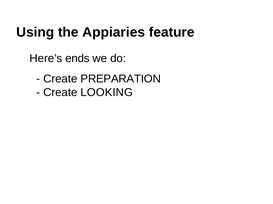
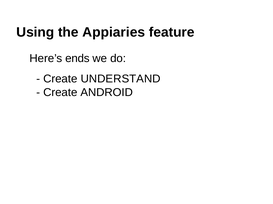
PREPARATION: PREPARATION -> UNDERSTAND (121, 79)
LOOKING: LOOKING -> ANDROID (107, 93)
